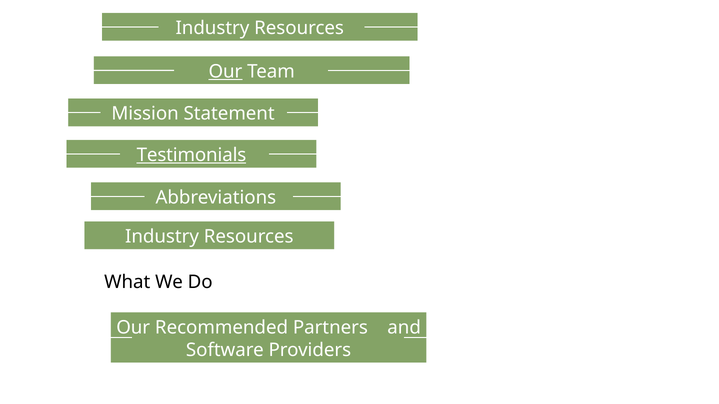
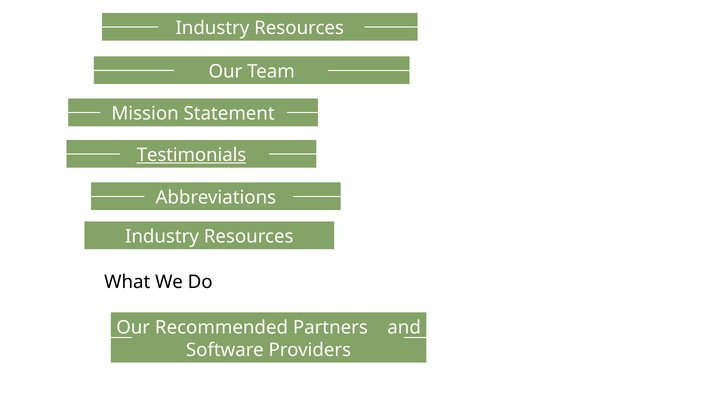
Our underline: present -> none (225, 72)
